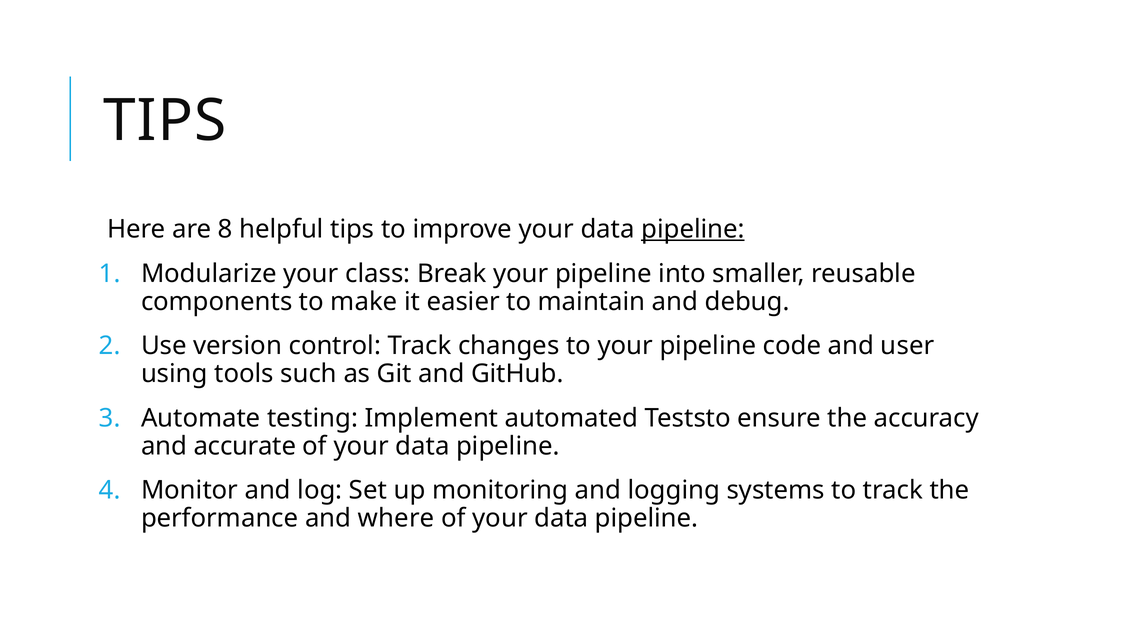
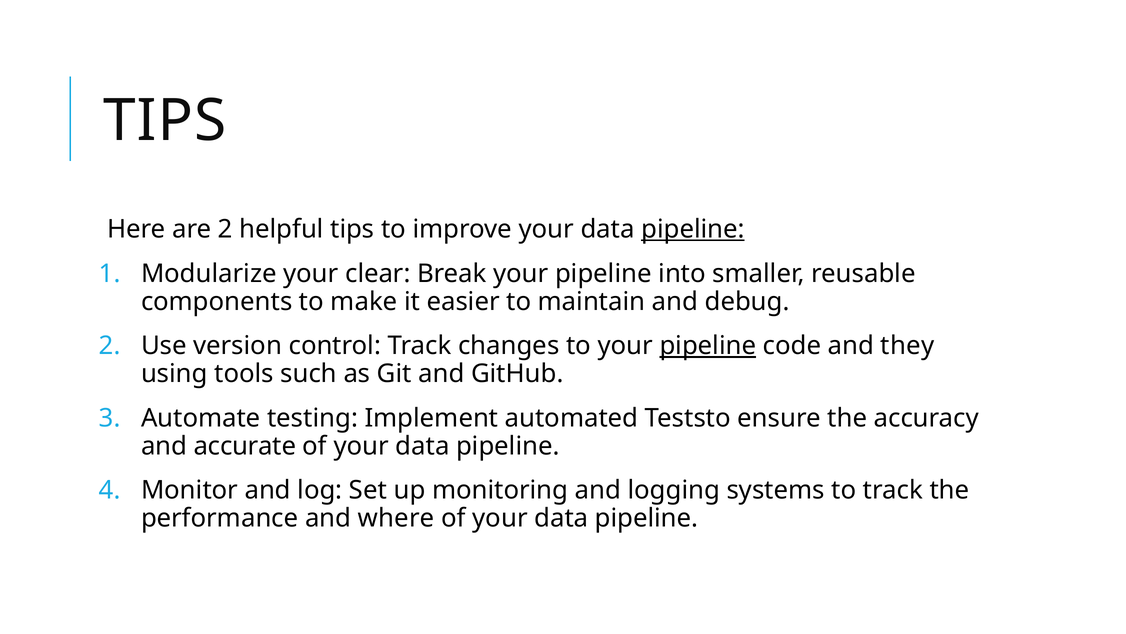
are 8: 8 -> 2 (225, 229)
class: class -> clear (378, 273)
pipeline underline: none -> present (708, 346)
user: user -> they (907, 346)
